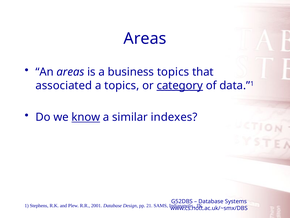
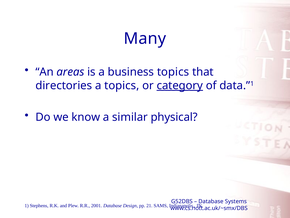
Areas: Areas -> Many (145, 39)
associated: associated -> directories (64, 85)
know underline: present -> none (86, 117)
indexes: indexes -> physical (174, 117)
